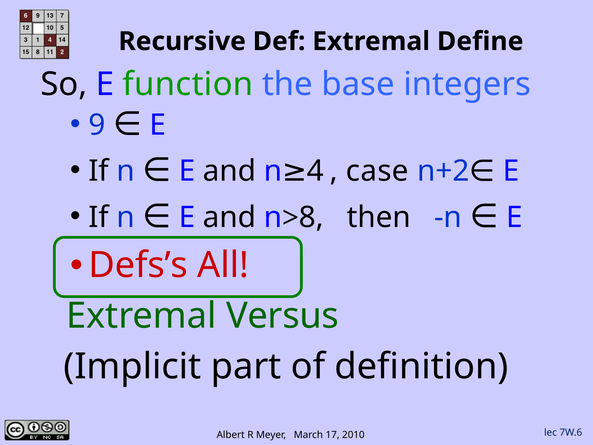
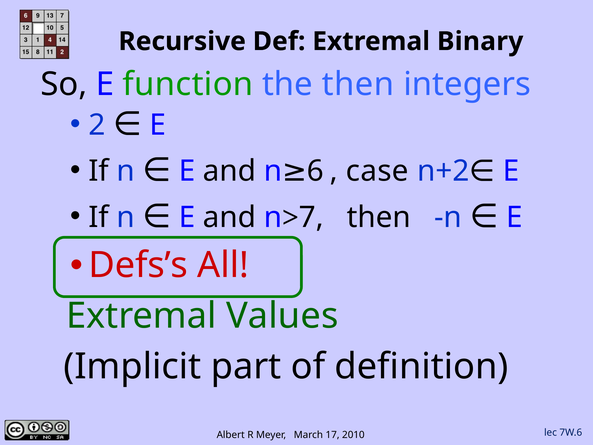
Define: Define -> Binary (480, 41)
the base: base -> then (358, 84)
9: 9 -> 2 (97, 125)
4: 4 -> 6 (315, 171)
8: 8 -> 7 (311, 217)
Versus: Versus -> Values (282, 316)
